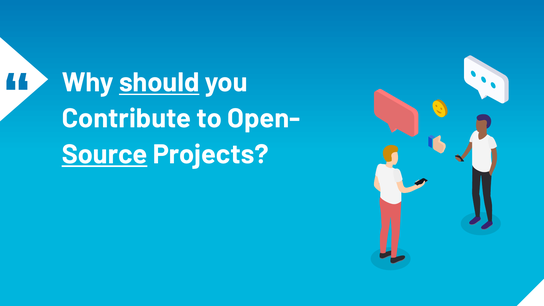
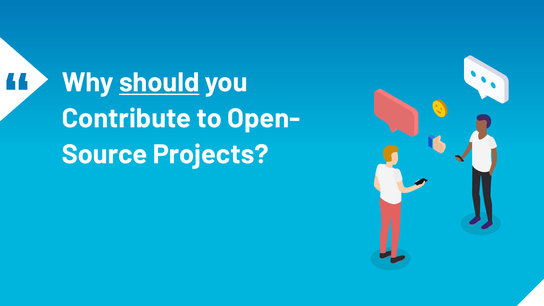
Source underline: present -> none (105, 154)
